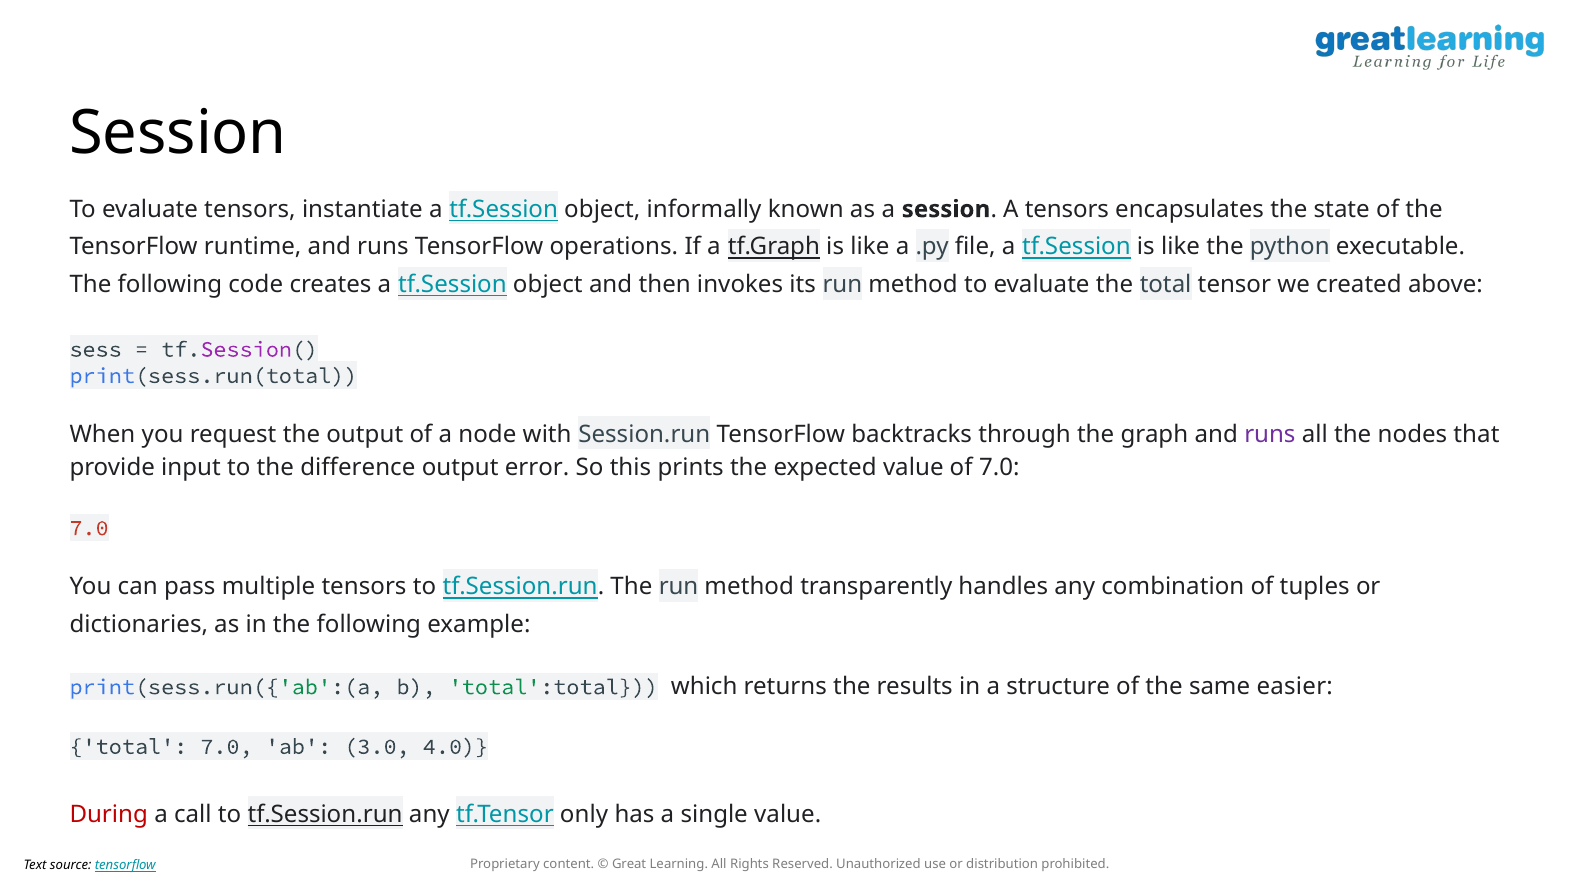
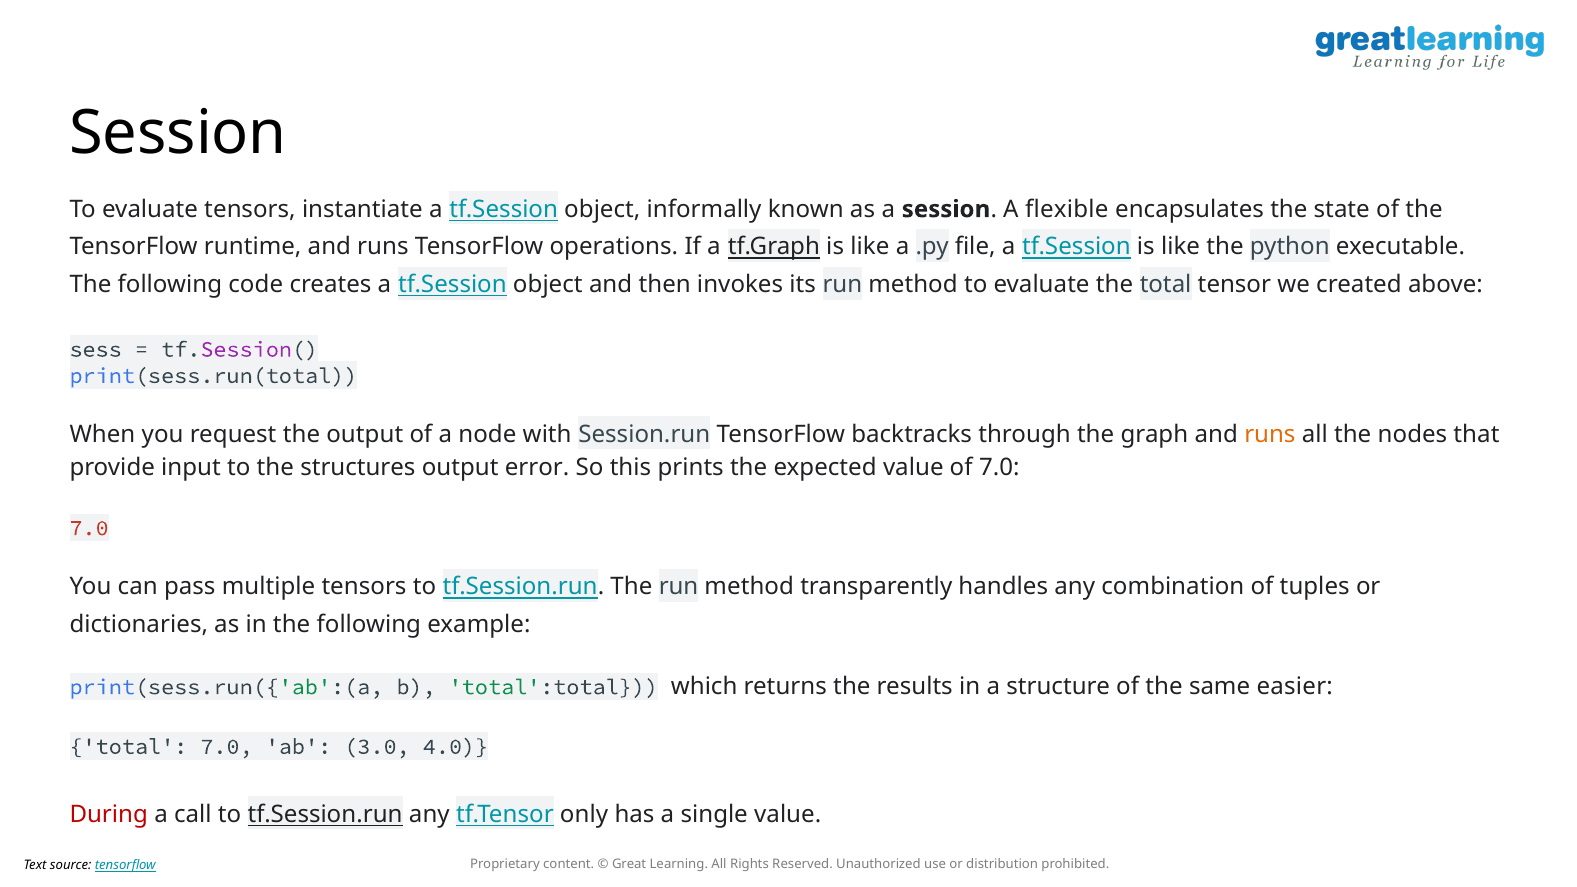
A tensors: tensors -> flexible (1067, 209)
runs colour: purple -> orange (1270, 434)
difference: difference -> structures (358, 467)
